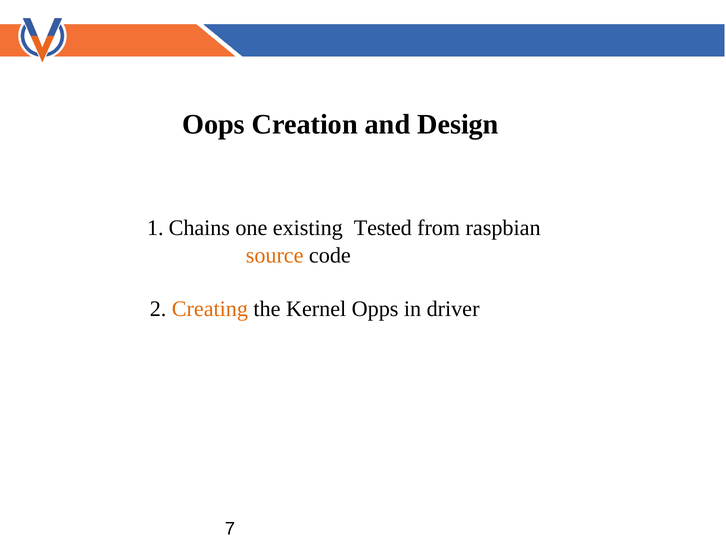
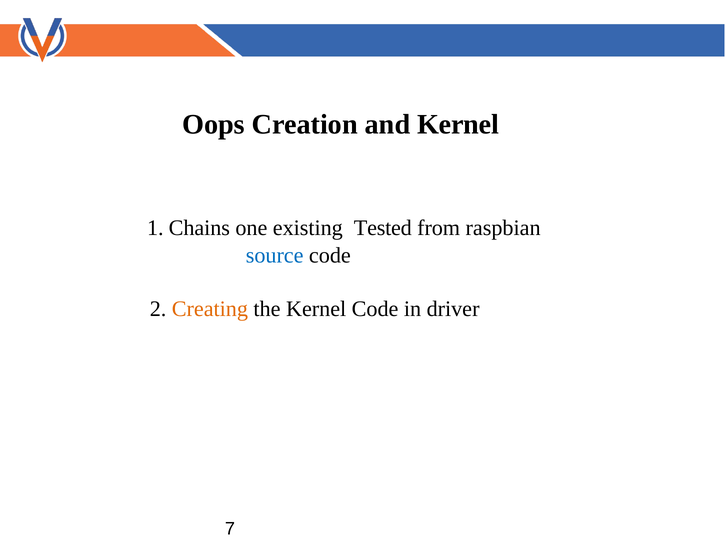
and Design: Design -> Kernel (458, 124)
source colour: orange -> blue (275, 256)
Kernel Opps: Opps -> Code (375, 309)
